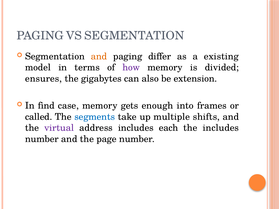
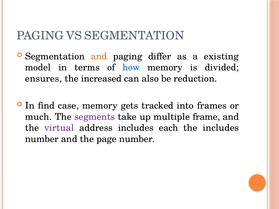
how colour: purple -> blue (131, 68)
gigabytes: gigabytes -> increased (101, 79)
extension: extension -> reduction (195, 79)
enough: enough -> tracked (158, 106)
called: called -> much (39, 117)
segments colour: blue -> purple (95, 117)
shifts: shifts -> frame (206, 117)
